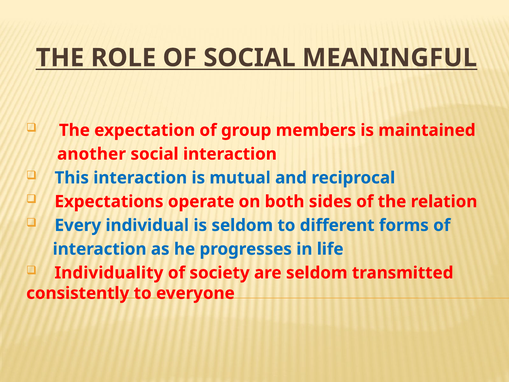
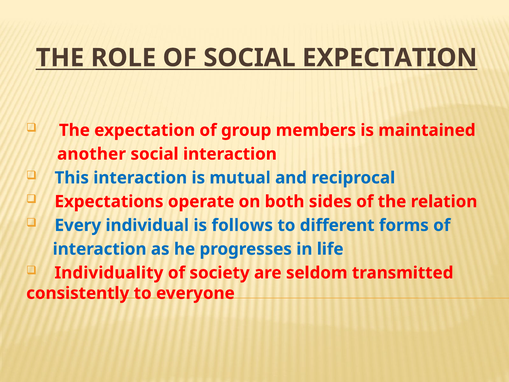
SOCIAL MEANINGFUL: MEANINGFUL -> EXPECTATION (390, 58)
is seldom: seldom -> follows (242, 225)
